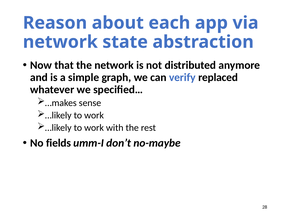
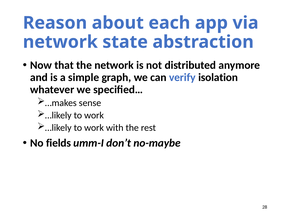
replaced: replaced -> isolation (218, 78)
